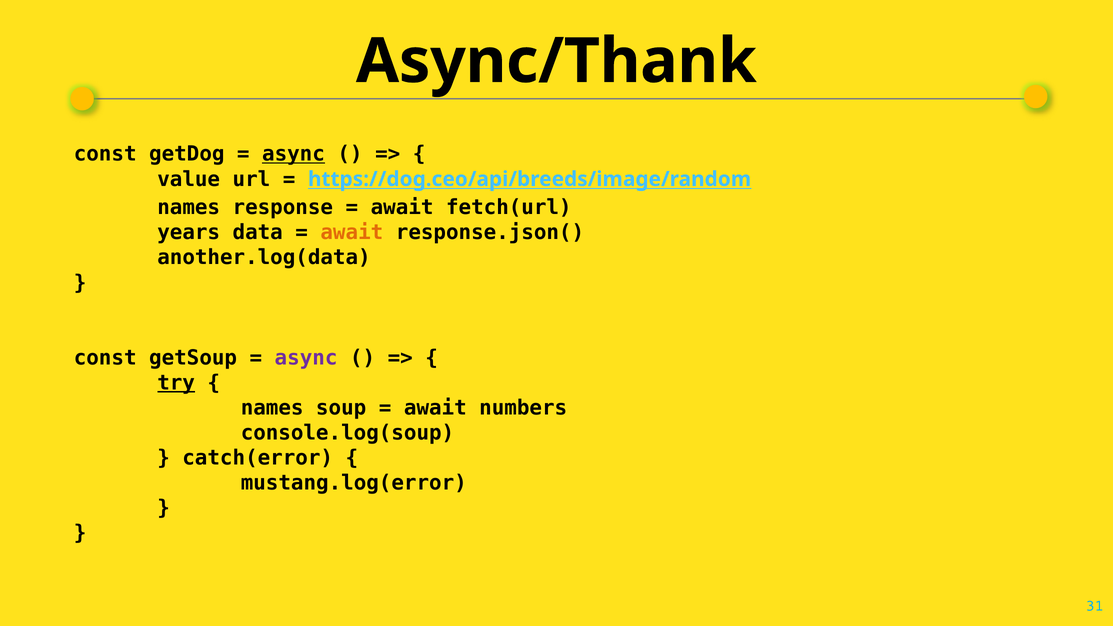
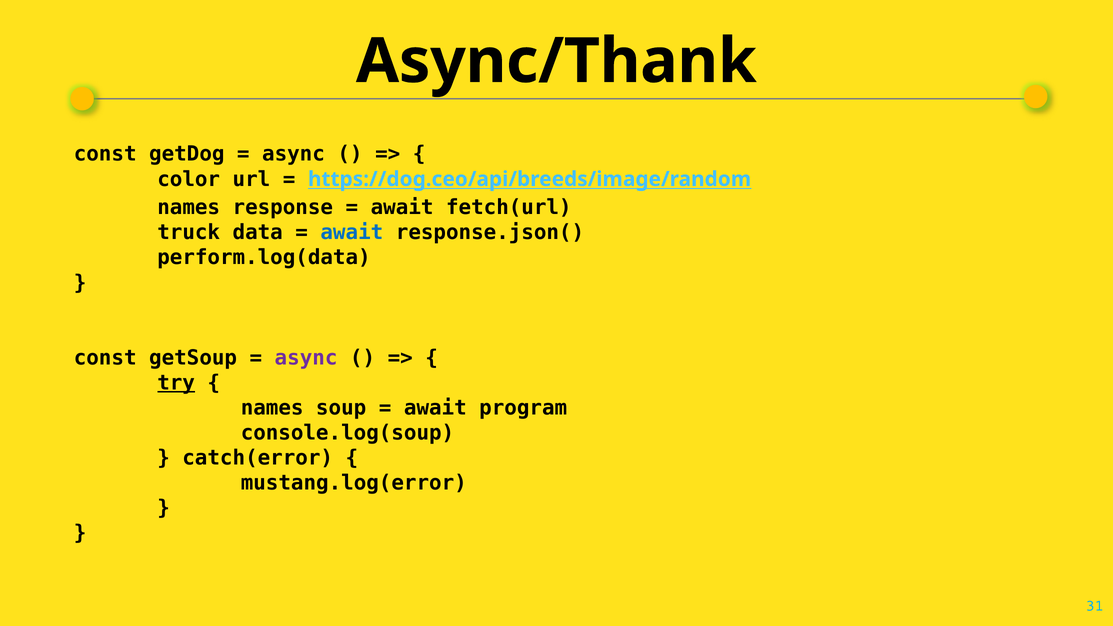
async underline: present -> none (293, 154)
value: value -> color (189, 179)
years: years -> truck (189, 233)
await colour: orange -> blue (352, 233)
another.log(data: another.log(data -> perform.log(data (264, 258)
numbers: numbers -> program (523, 408)
